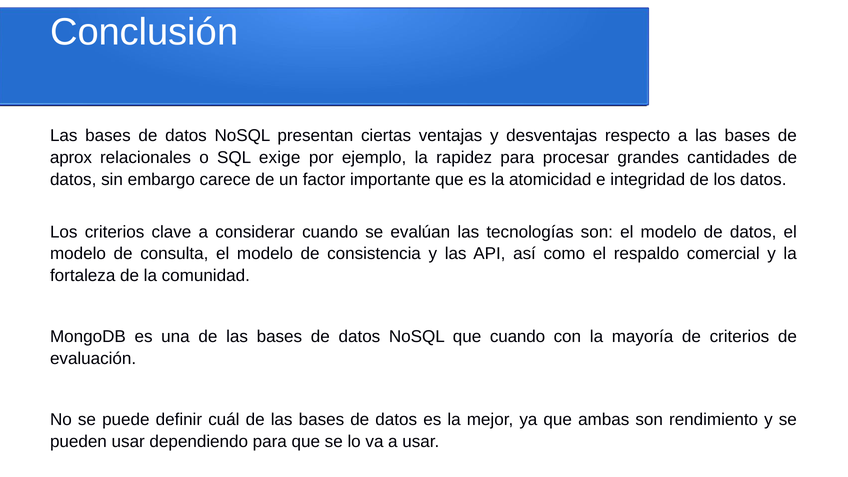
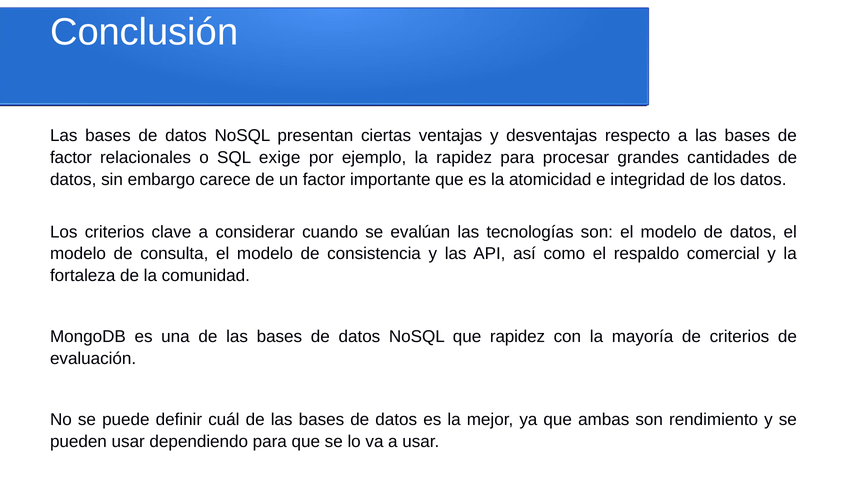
aprox: aprox -> factor (71, 158)
que cuando: cuando -> rapidez (518, 337)
